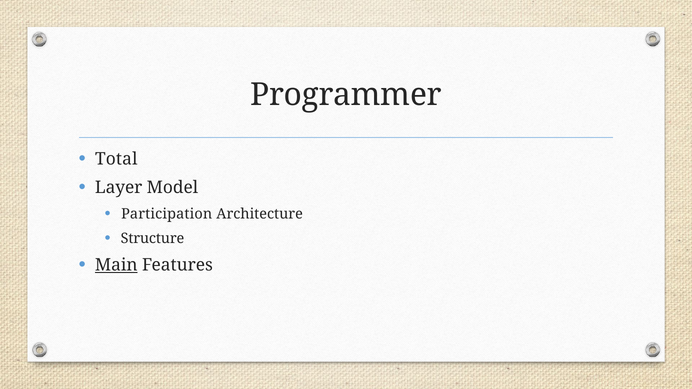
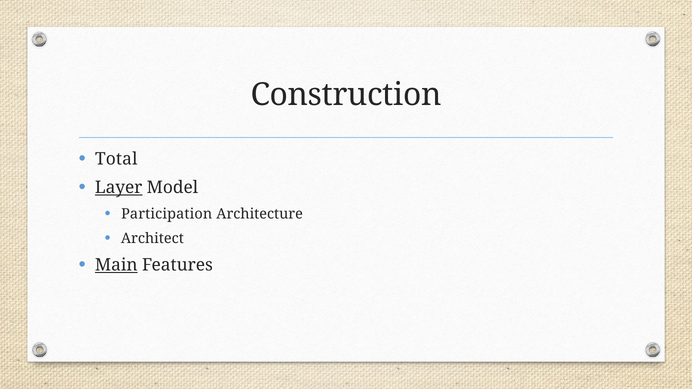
Programmer: Programmer -> Construction (346, 95)
Layer underline: none -> present (119, 188)
Structure: Structure -> Architect (152, 238)
